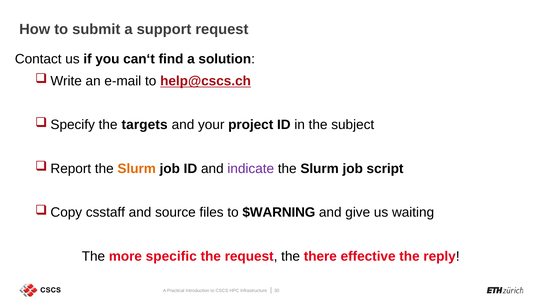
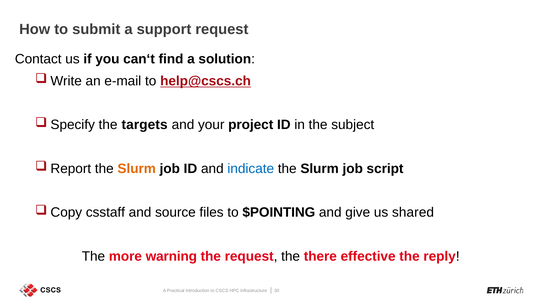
indicate colour: purple -> blue (251, 169)
$WARNING: $WARNING -> $POINTING (279, 212)
waiting: waiting -> shared (413, 212)
specific: specific -> warning (171, 256)
